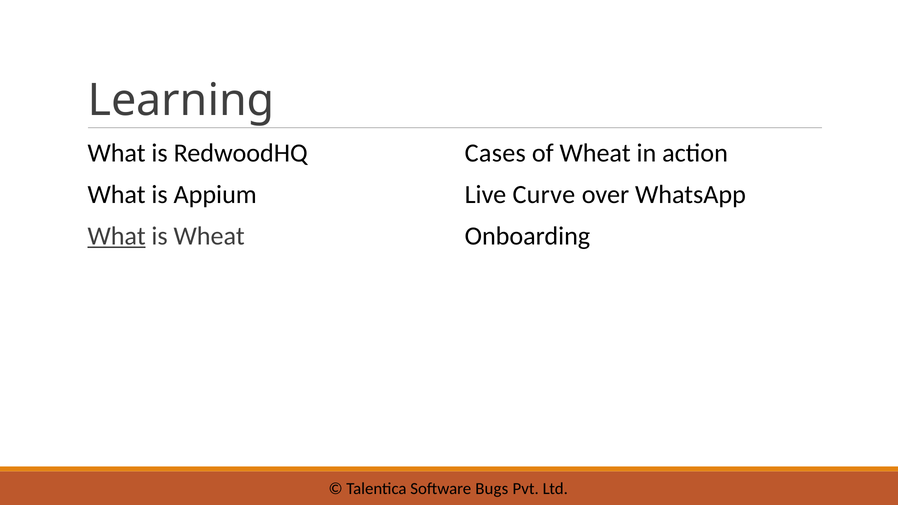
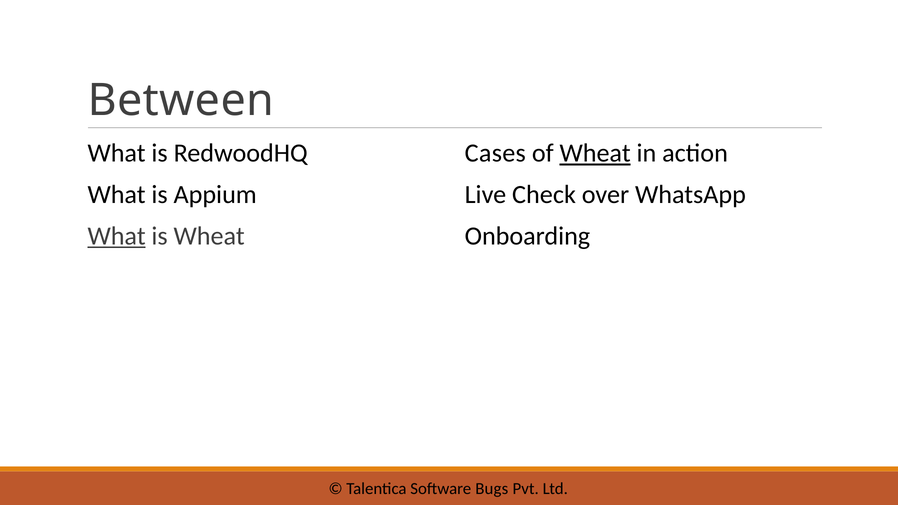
Learning: Learning -> Between (181, 101)
Wheat underline: none -> present (595, 153)
Curve: Curve -> Check (544, 195)
